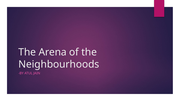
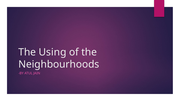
Arena: Arena -> Using (53, 52)
